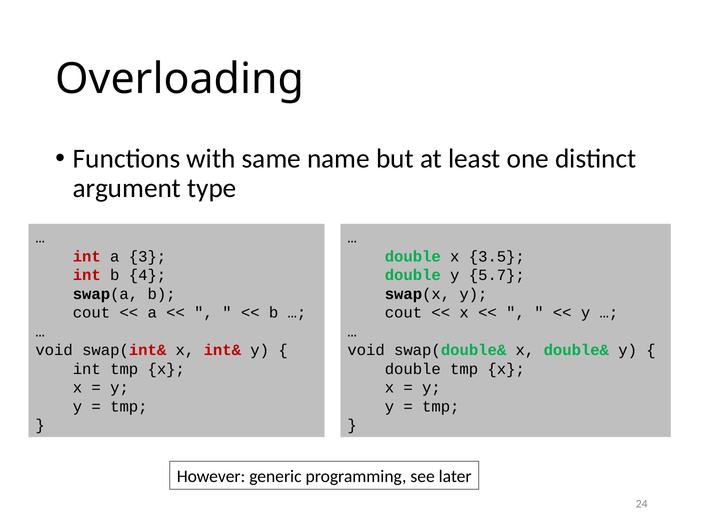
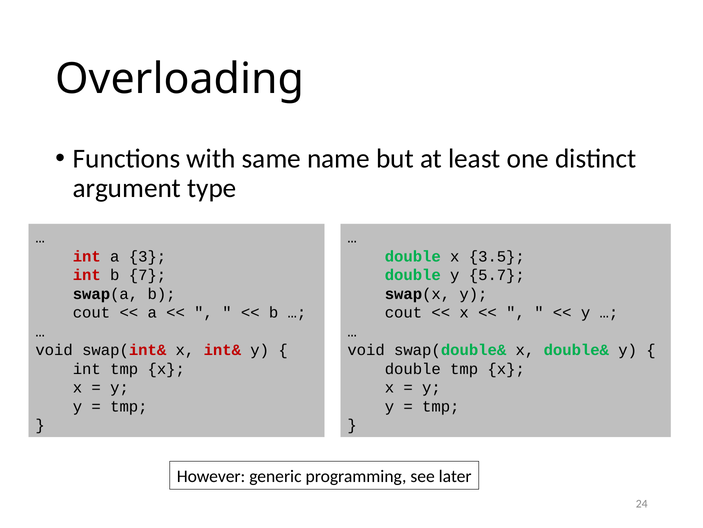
4: 4 -> 7 (148, 275)
